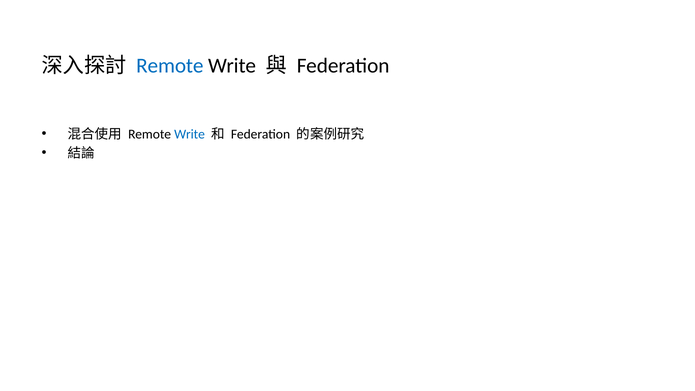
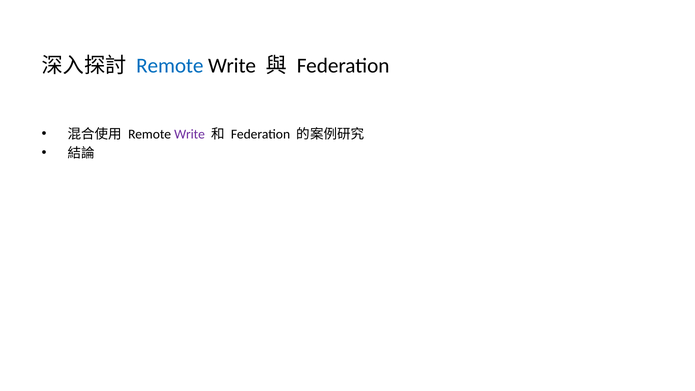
Write colour: blue -> purple (190, 134)
